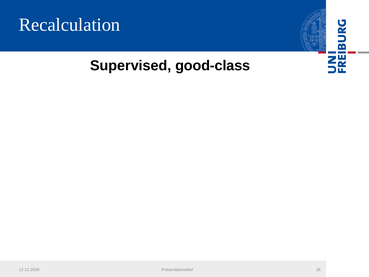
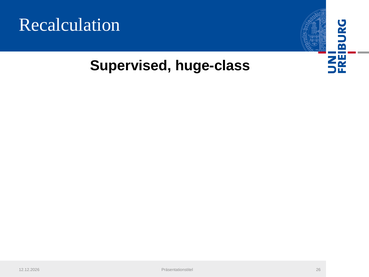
good-class: good-class -> huge-class (213, 66)
